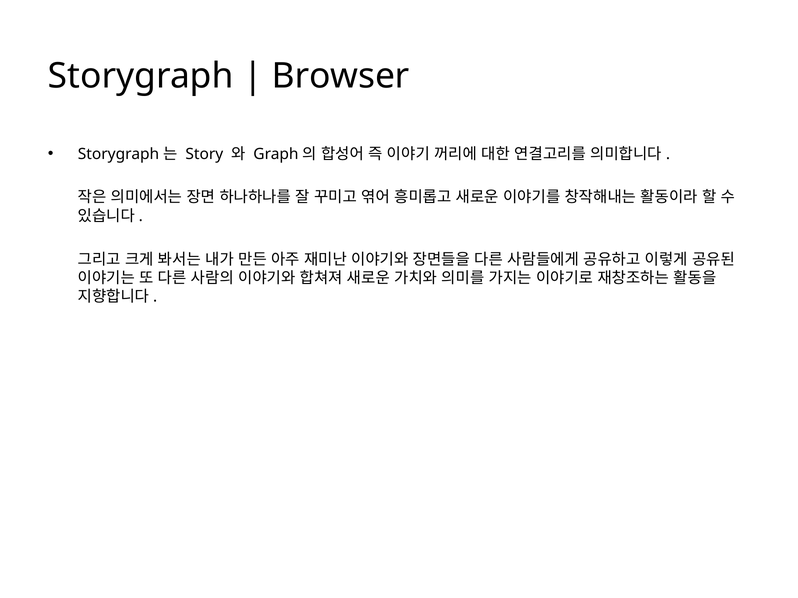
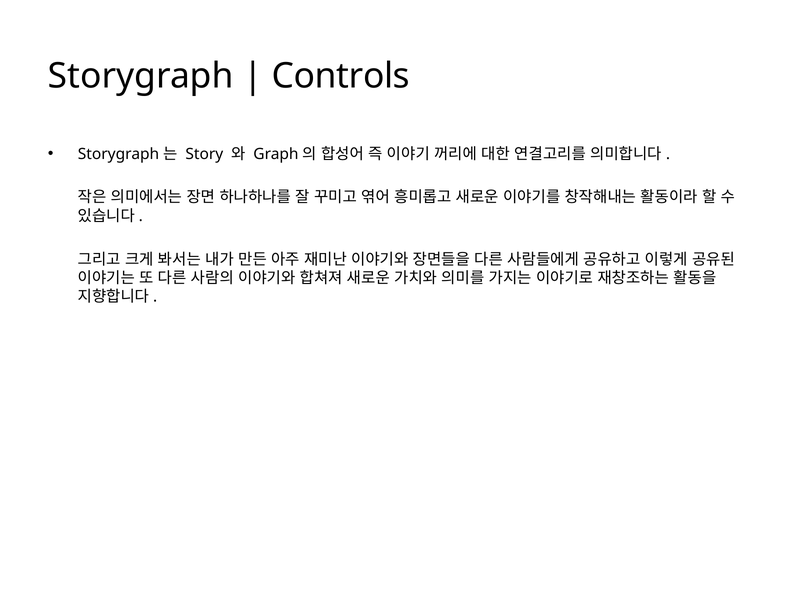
Browser: Browser -> Controls (341, 76)
